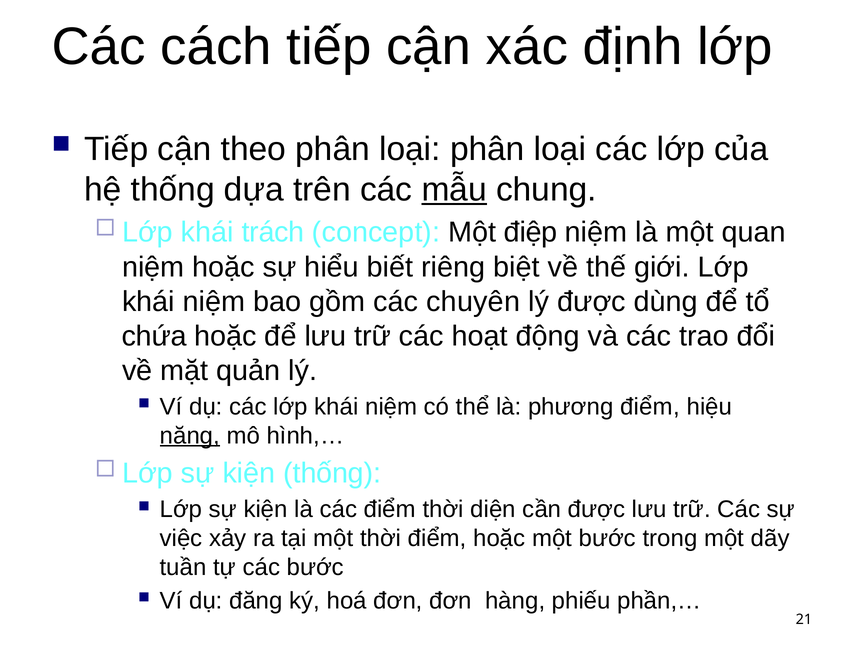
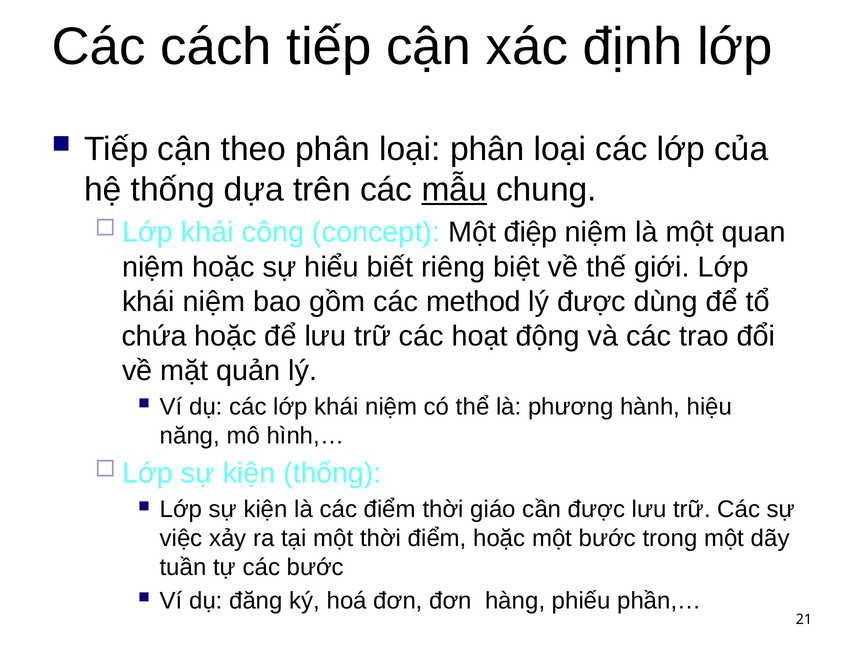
trách: trách -> công (273, 232)
chuyên: chuyên -> method (473, 302)
phương điểm: điểm -> hành (650, 407)
năng underline: present -> none (190, 436)
diện: diện -> giáo (493, 510)
